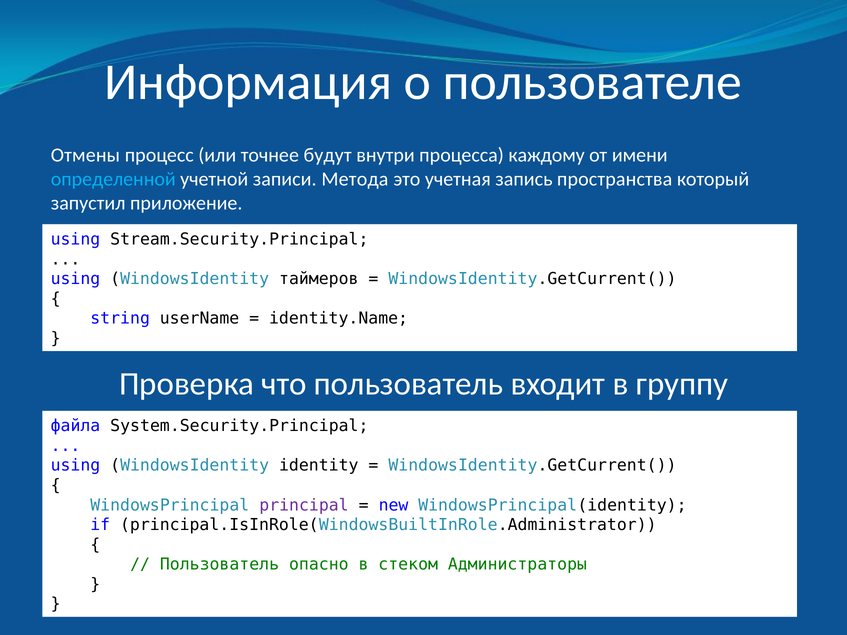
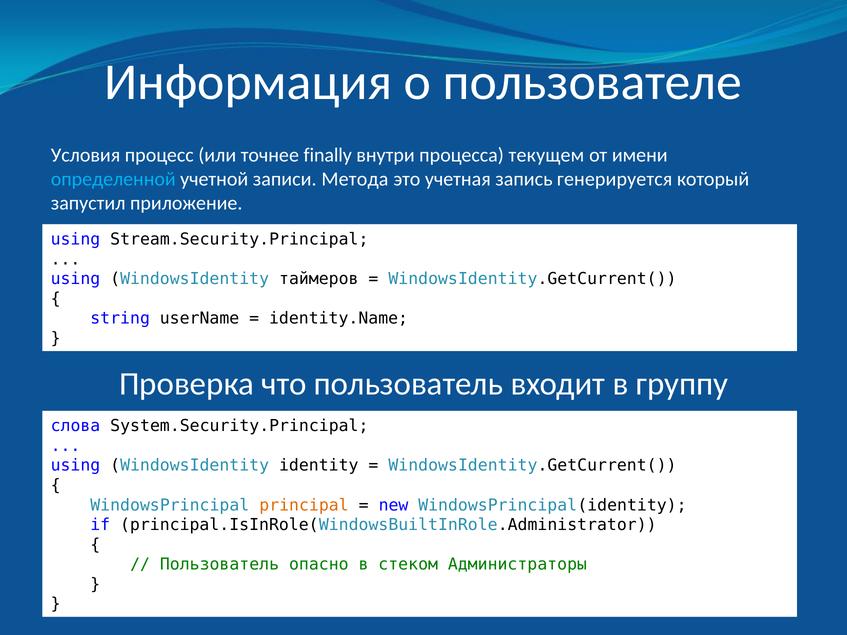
Отмены: Отмены -> Условия (86, 155)
будут: будут -> finally (328, 155)
каждому: каждому -> текущем (546, 155)
пространства: пространства -> генерируется (615, 179)
файла: файла -> слова (75, 426)
principal colour: purple -> orange (304, 505)
